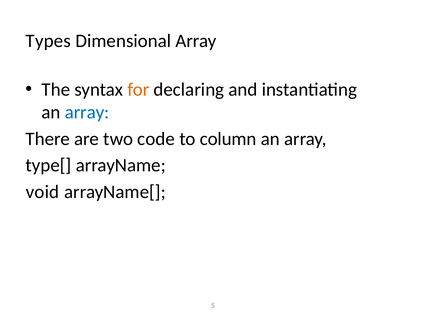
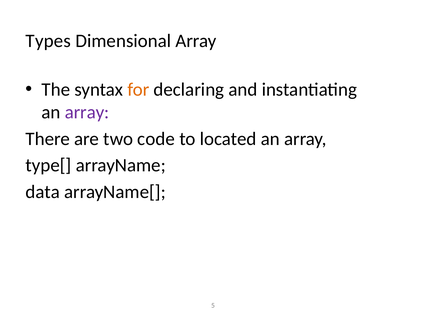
array colour: blue -> purple (87, 112)
column: column -> located (228, 139)
void: void -> data (43, 192)
